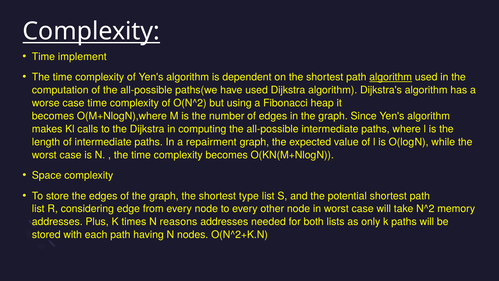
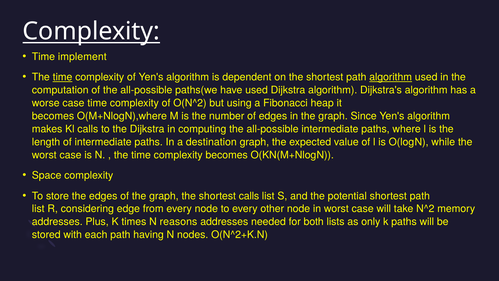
time underline: none -> present (63, 77)
repairment: repairment -> destination (211, 142)
shortest type: type -> calls (249, 196)
